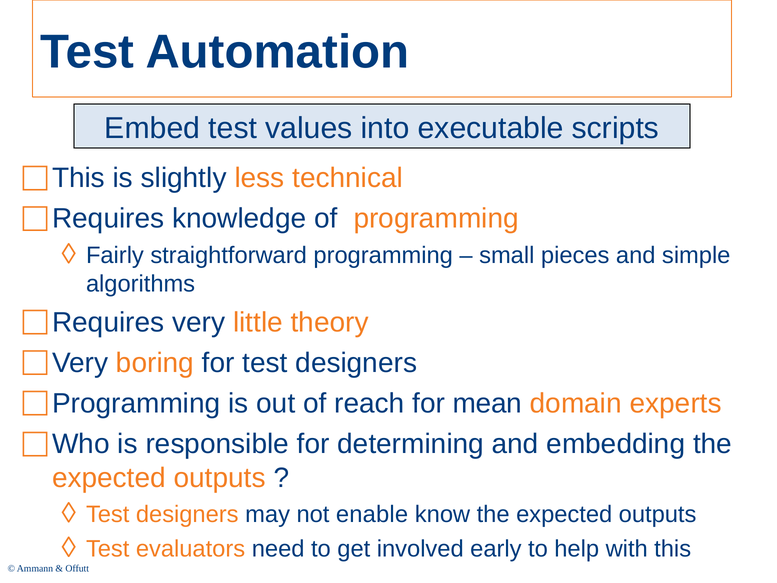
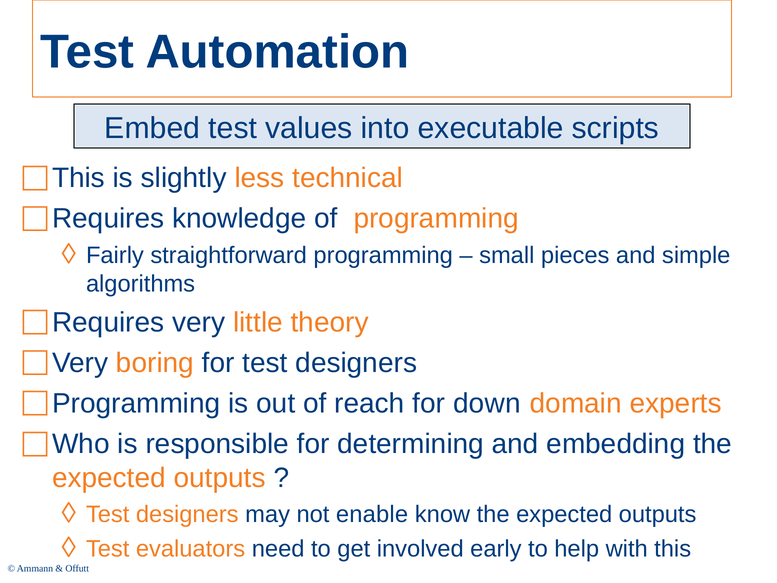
mean: mean -> down (487, 403)
